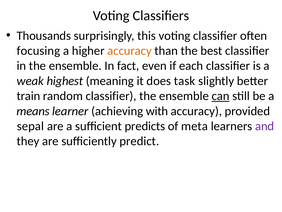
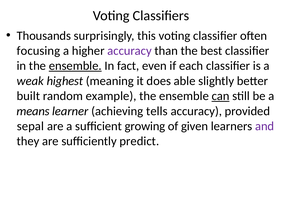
accuracy colour: orange -> purple (130, 51)
ensemble underline: none -> present (75, 66)
task: task -> able (185, 81)
train: train -> built (28, 96)
random classifier: classifier -> example (111, 96)
with: with -> tells (157, 111)
predicts: predicts -> growing (145, 126)
meta: meta -> given (195, 126)
